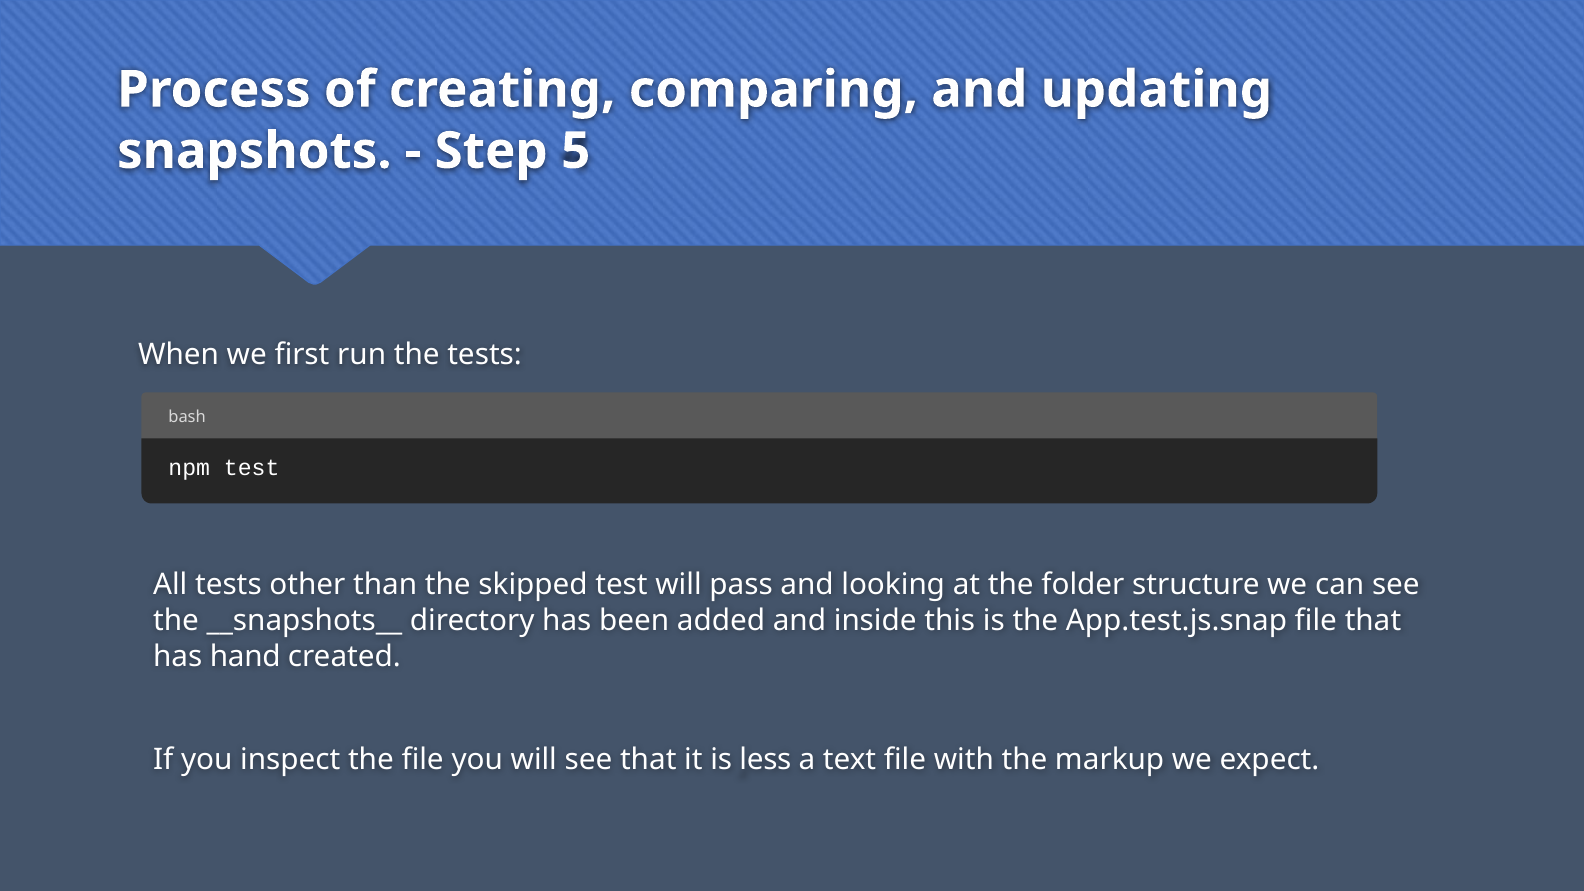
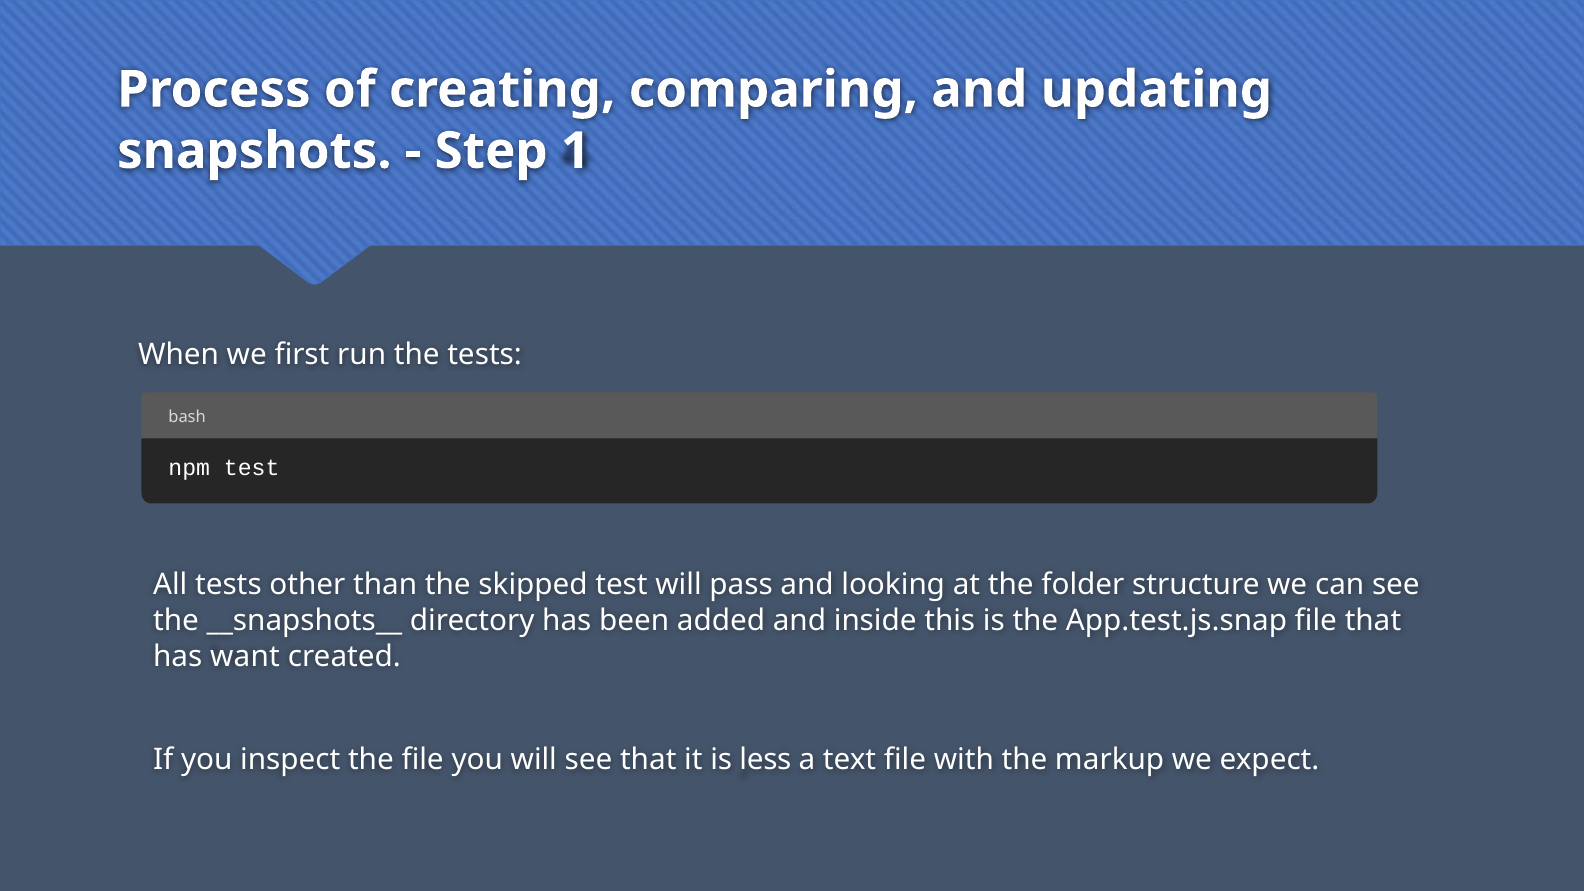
5: 5 -> 1 (576, 151)
hand: hand -> want (245, 656)
